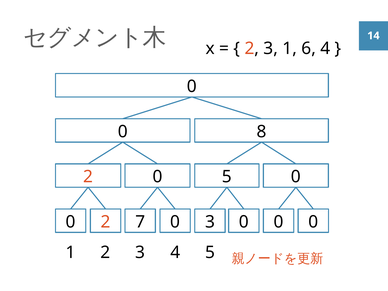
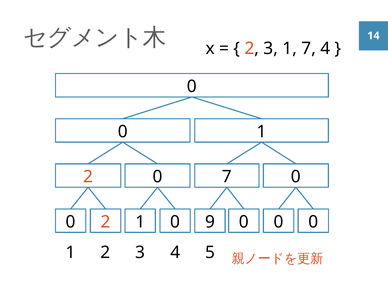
1 6: 6 -> 7 (309, 48)
8: 8 -> 1 (262, 132)
0 5: 5 -> 7 (227, 177)
2 7: 7 -> 1 (140, 222)
0 3: 3 -> 9 (210, 222)
